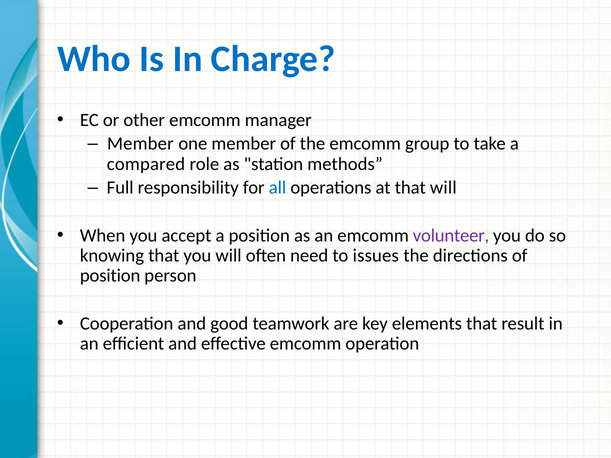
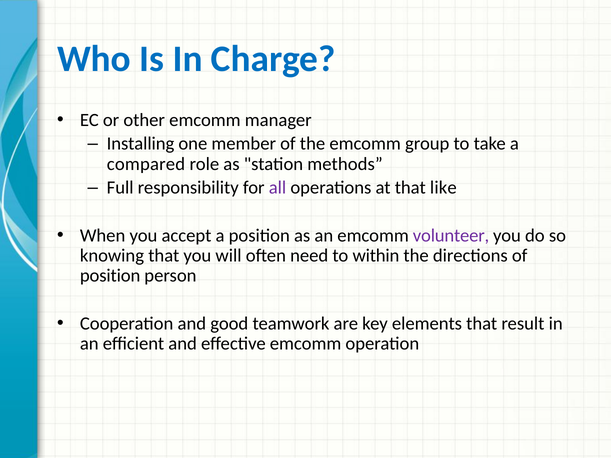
Member: Member -> Installing (140, 144)
all colour: blue -> purple (277, 188)
that will: will -> like (443, 188)
issues: issues -> within (376, 256)
